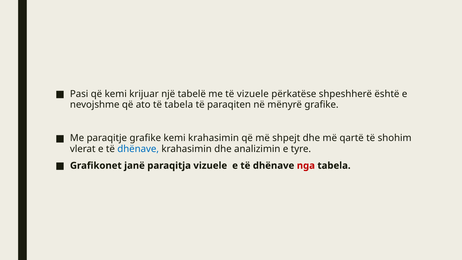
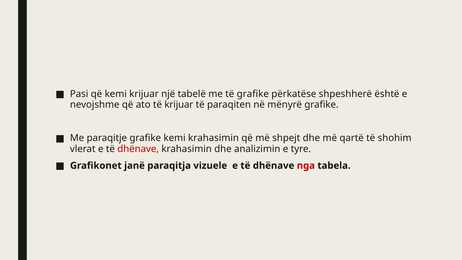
të vizuele: vizuele -> grafike (253, 94)
të tabela: tabela -> krijuar (179, 105)
dhënave colour: blue -> red (138, 149)
